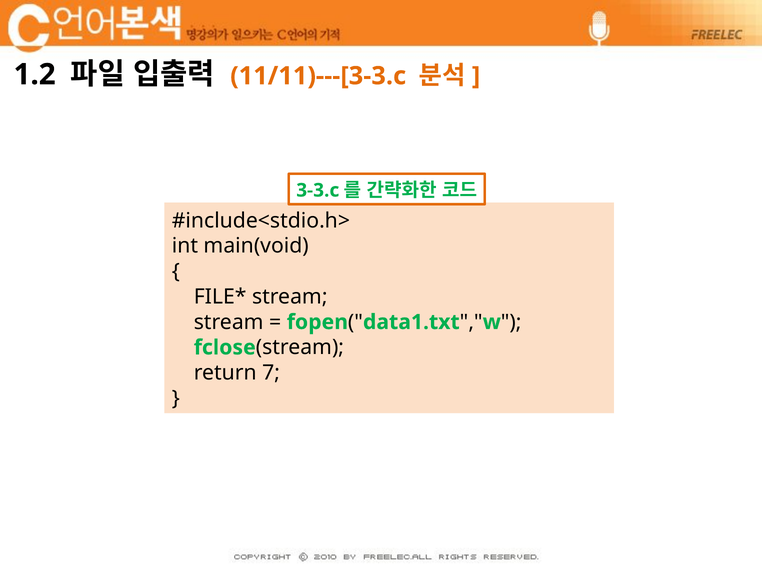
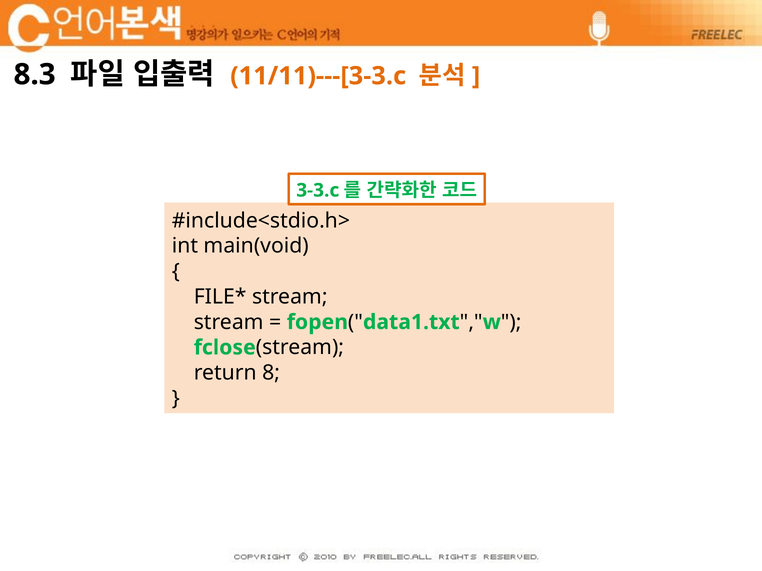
1.2: 1.2 -> 8.3 (35, 75)
7: 7 -> 8 (271, 373)
